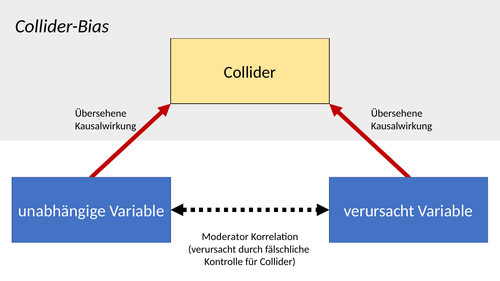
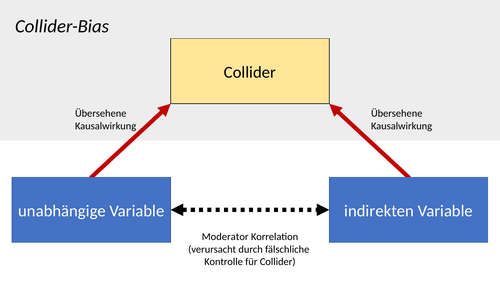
Variable verursacht: verursacht -> indirekten (379, 211)
